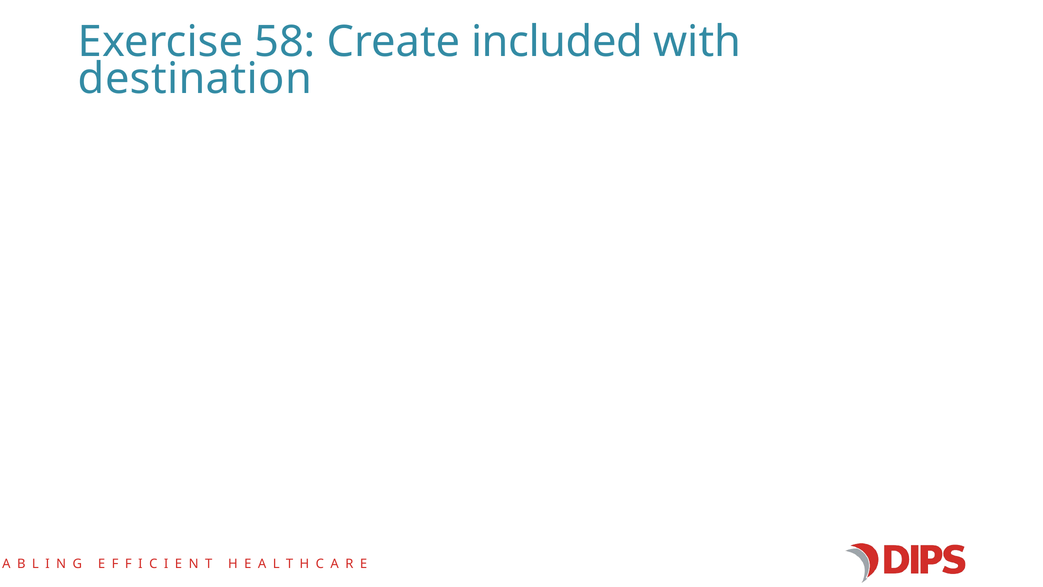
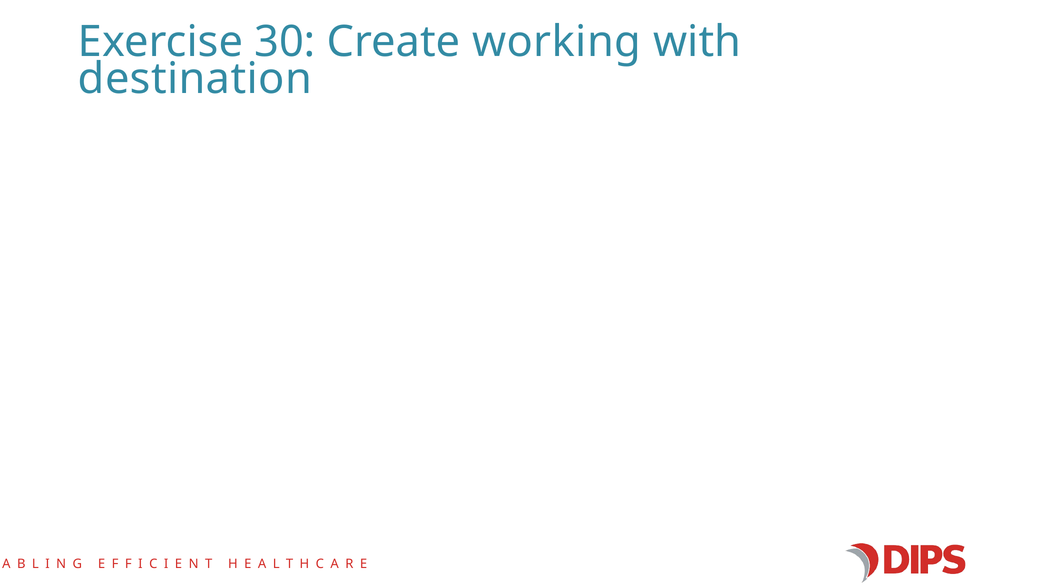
58: 58 -> 30 (285, 42)
included: included -> working (557, 42)
